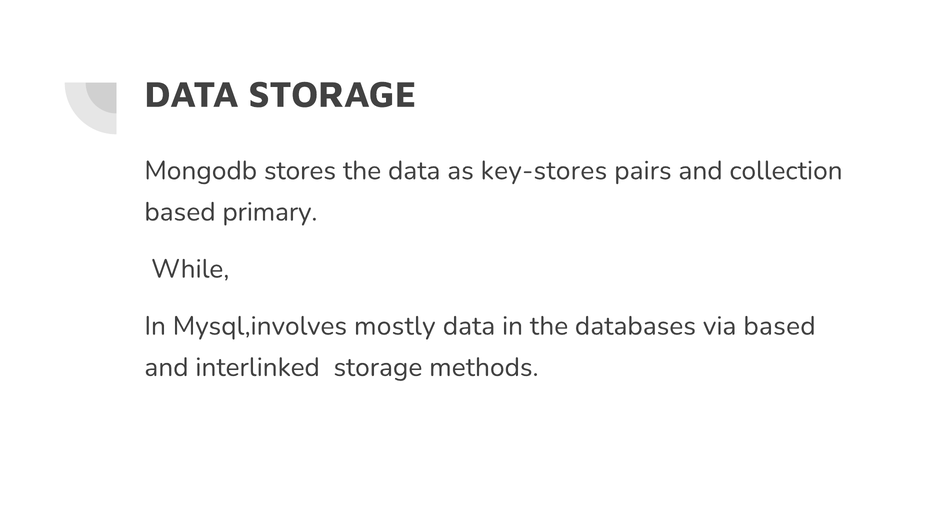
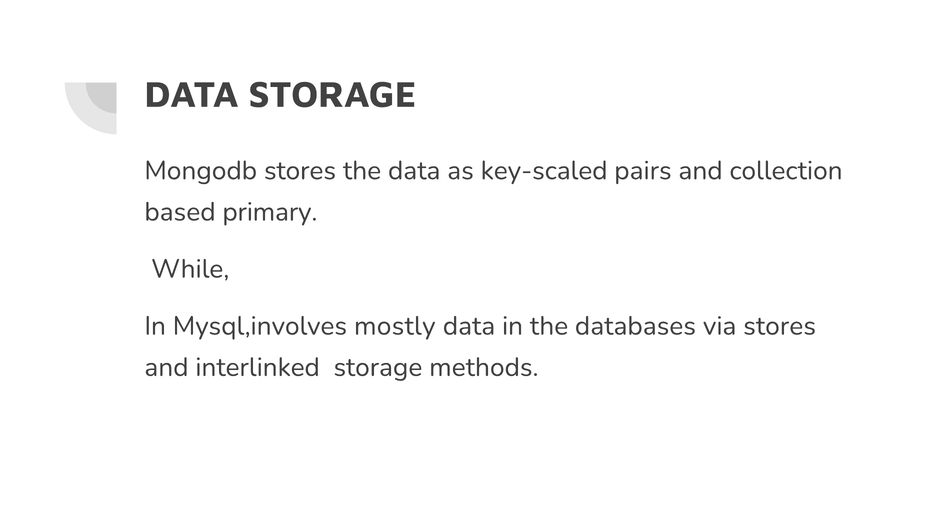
key-stores: key-stores -> key-scaled (544, 171)
via based: based -> stores (780, 326)
